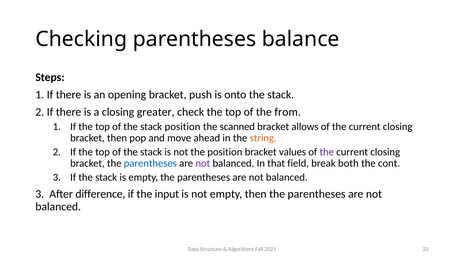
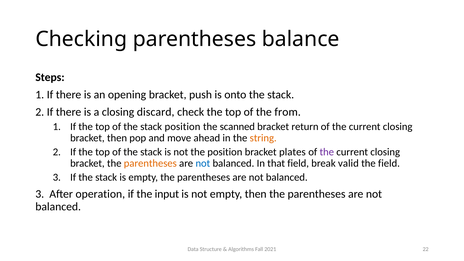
greater: greater -> discard (156, 112)
allows: allows -> return (305, 127)
values: values -> plates (292, 152)
parentheses colour: blue -> orange (150, 163)
not colour: purple -> blue (203, 163)
both: both -> valid (348, 163)
the cont: cont -> field (389, 163)
difference: difference -> operation (100, 194)
